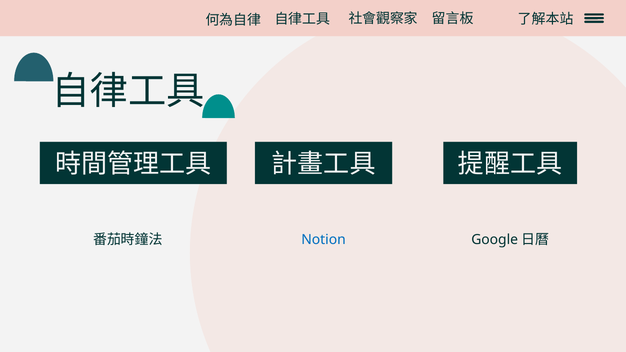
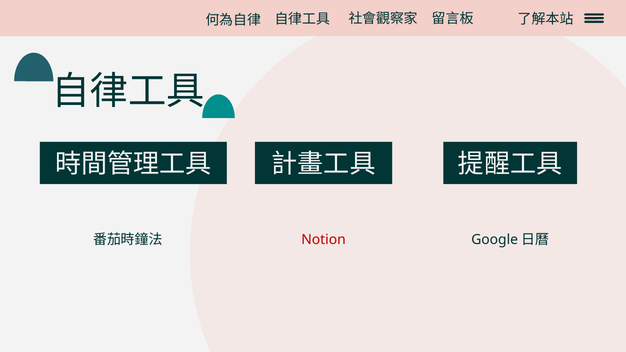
Notion colour: blue -> red (324, 240)
